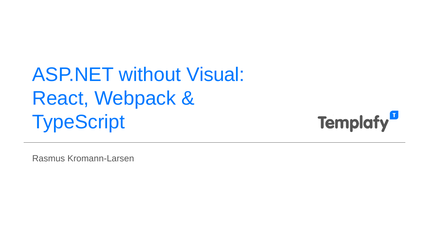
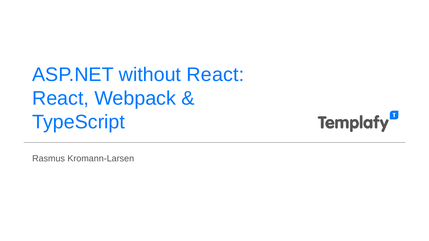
without Visual: Visual -> React (215, 75)
